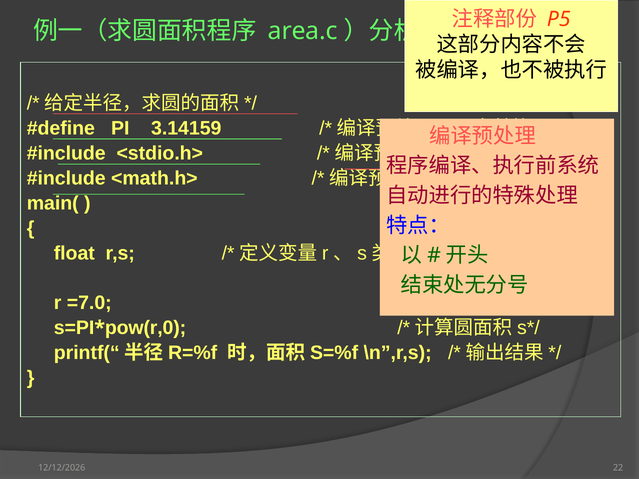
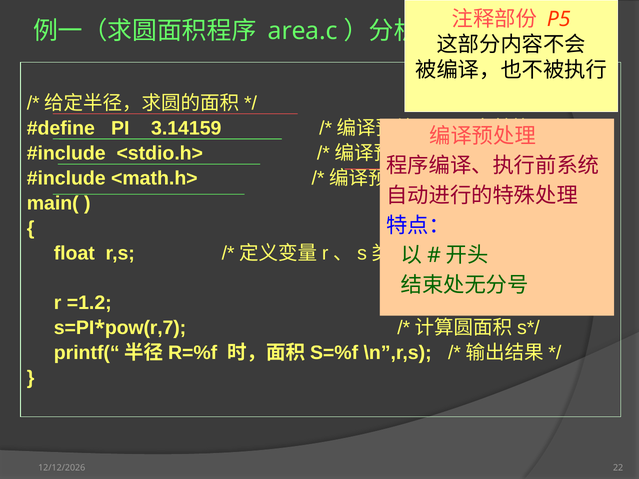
=7.0: =7.0 -> =1.2 (89, 303)
pow(r,0: pow(r,0 -> pow(r,7 (146, 328)
